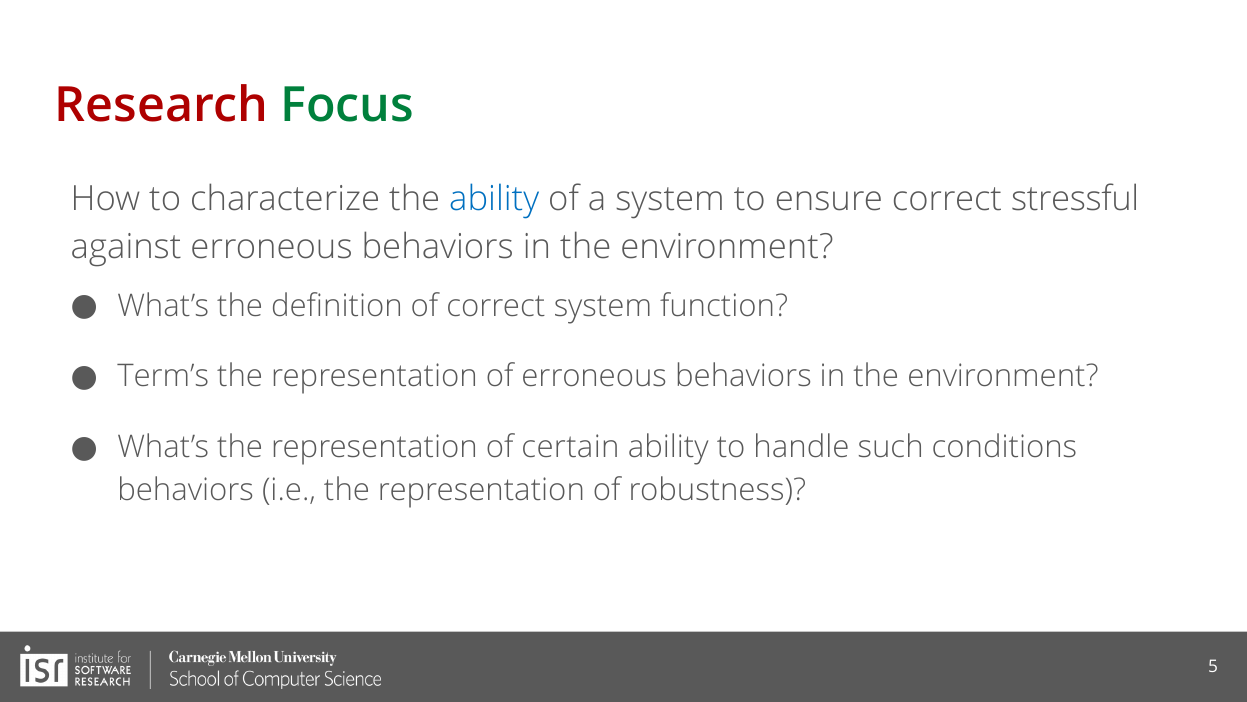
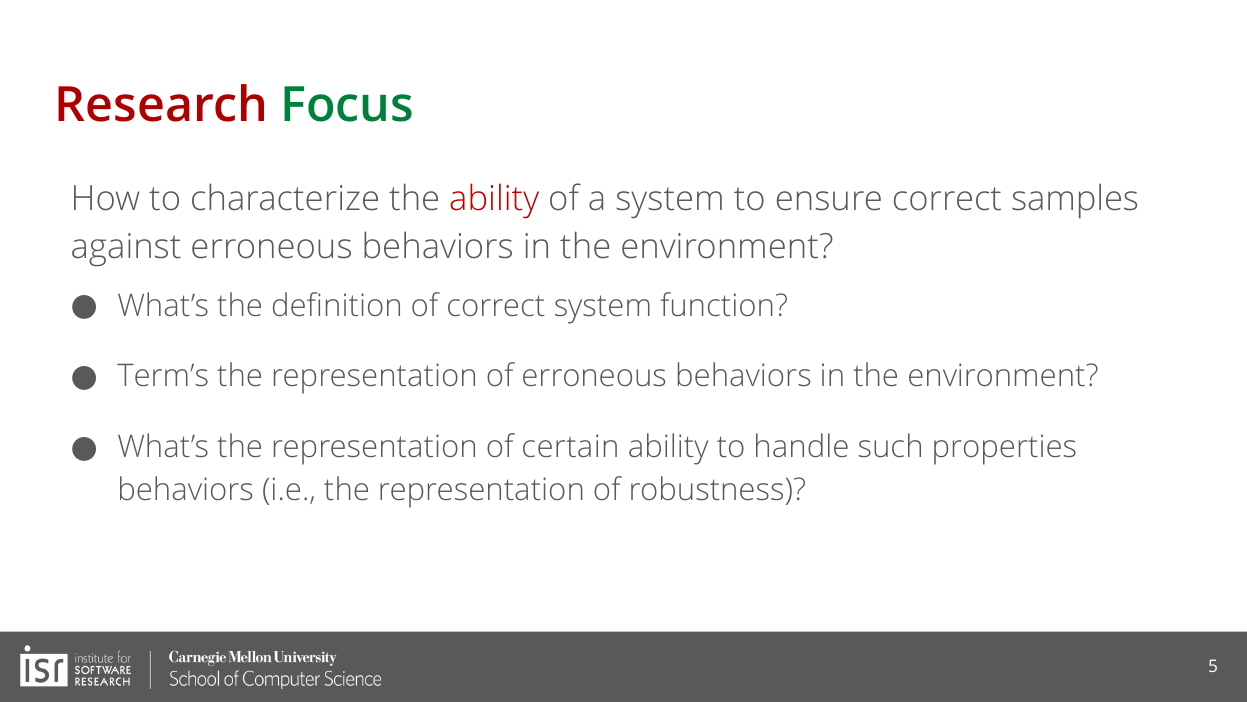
ability colour: blue -> red (494, 199)
stressful: stressful -> samples (1075, 199)
conditions: conditions -> properties (1004, 447)
